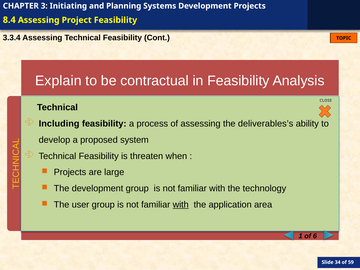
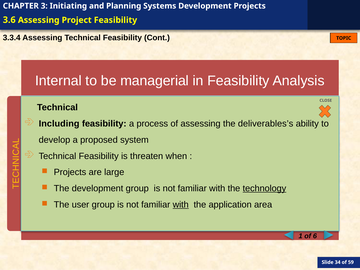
8.4: 8.4 -> 3.6 (9, 20)
Explain: Explain -> Internal (58, 81)
be contractual: contractual -> managerial (155, 81)
technology underline: none -> present (264, 188)
